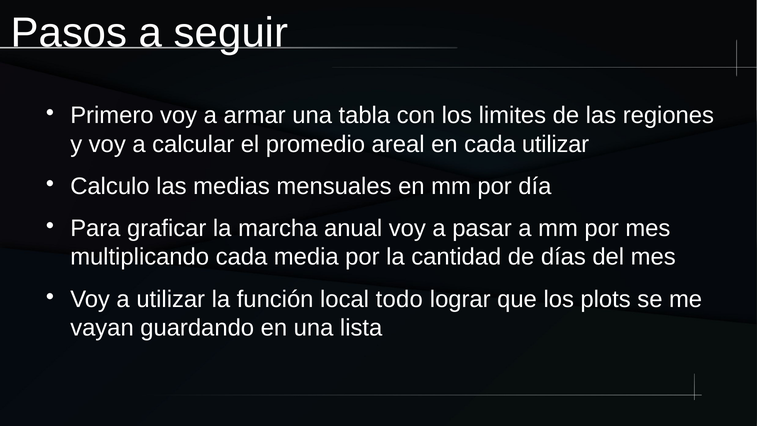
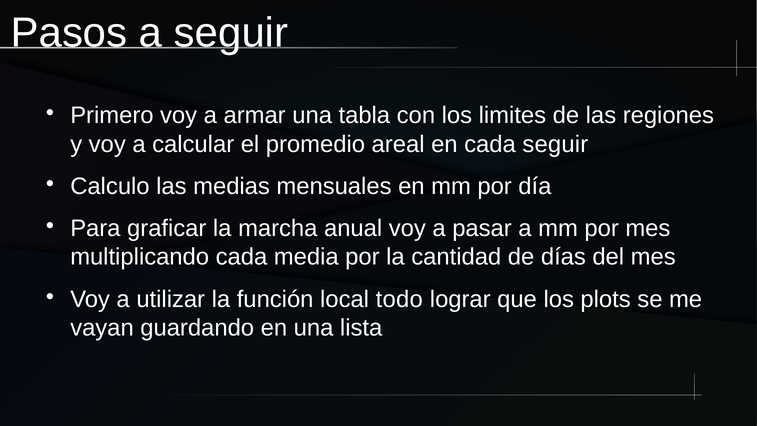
cada utilizar: utilizar -> seguir (555, 144)
